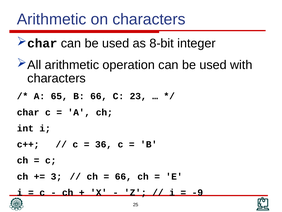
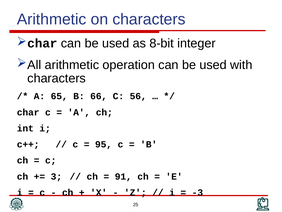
23: 23 -> 56 (138, 96)
36: 36 -> 95 (104, 144)
66: 66 -> 91 (123, 176)
-9: -9 -> -3 (197, 192)
